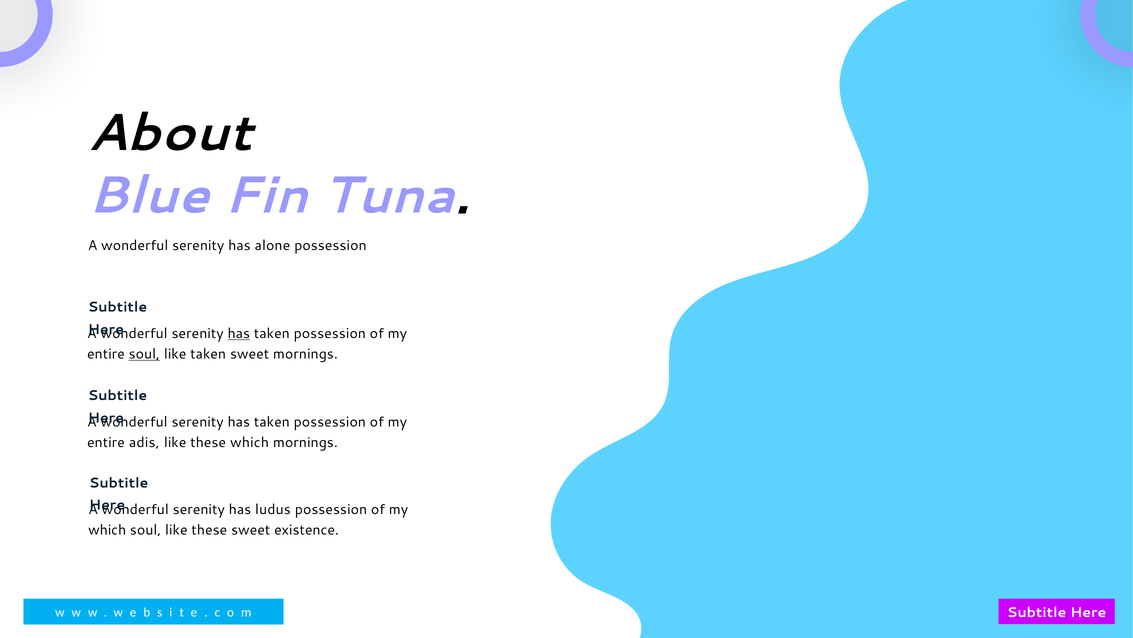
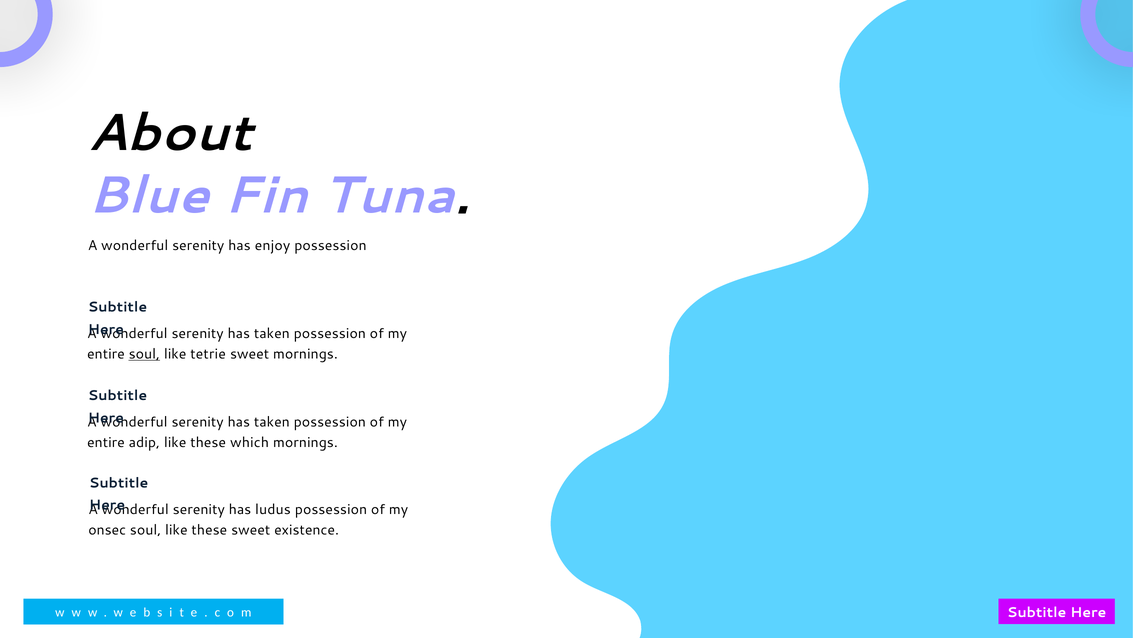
alone: alone -> enjoy (272, 245)
has underline: present -> none (239, 333)
like taken: taken -> tetrie (208, 354)
adis: adis -> adip (144, 442)
which: which -> onsec (107, 529)
